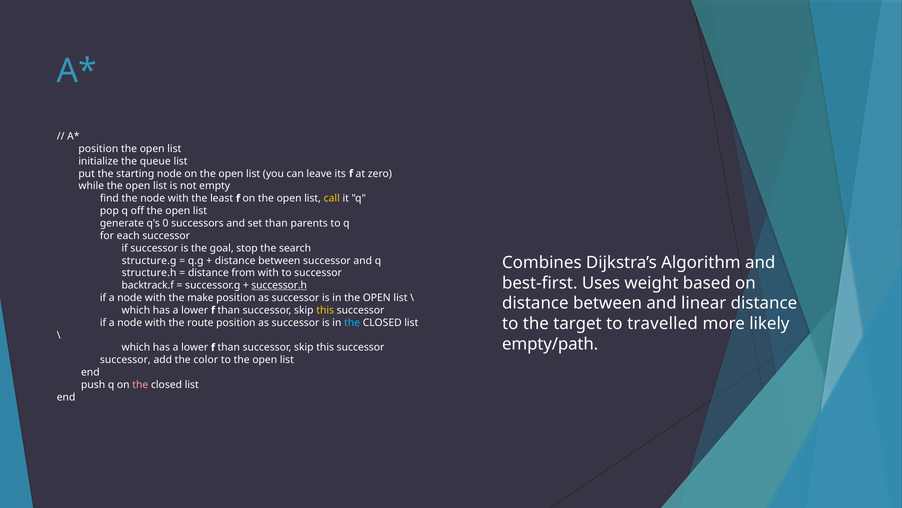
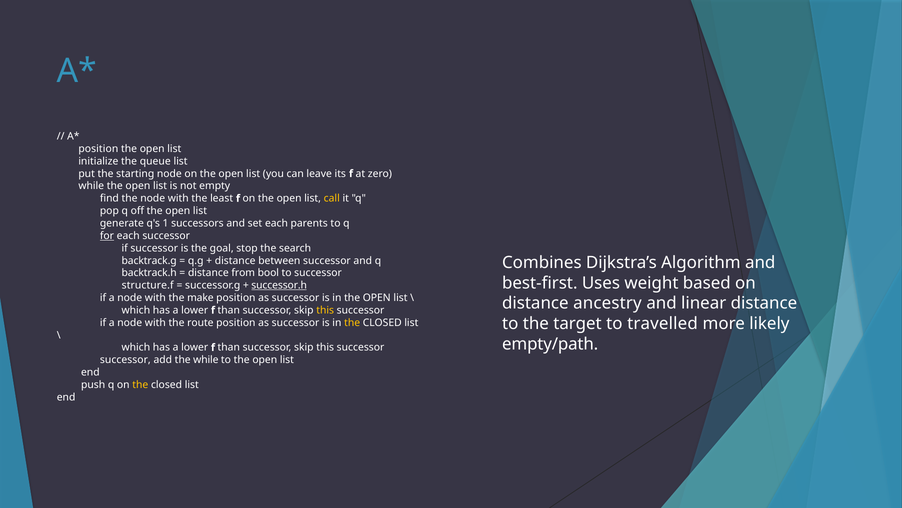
0: 0 -> 1 (166, 223)
set than: than -> each (276, 223)
for underline: none -> present (107, 235)
structure.g: structure.g -> backtrack.g (149, 260)
structure.h: structure.h -> backtrack.h (149, 273)
from with: with -> bool (268, 273)
backtrack.f: backtrack.f -> structure.f (148, 285)
between: between -> ancestry (607, 303)
the colour: light blue -> yellow (352, 322)
the color: color -> while (206, 360)
the colour: pink -> yellow (140, 384)
